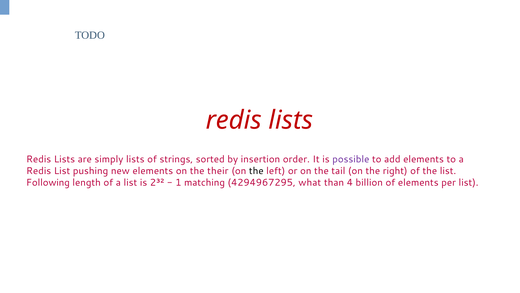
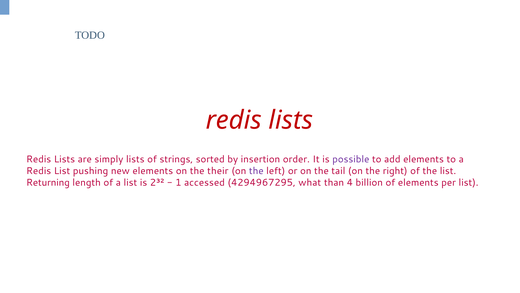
the colour: black -> purple (256, 171)
Following: Following -> Returning (48, 182)
matching: matching -> accessed (204, 182)
